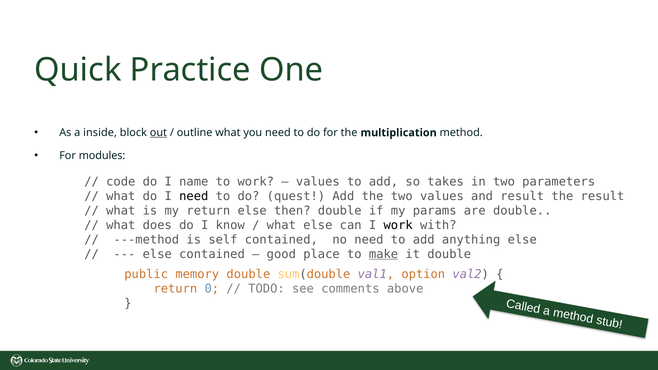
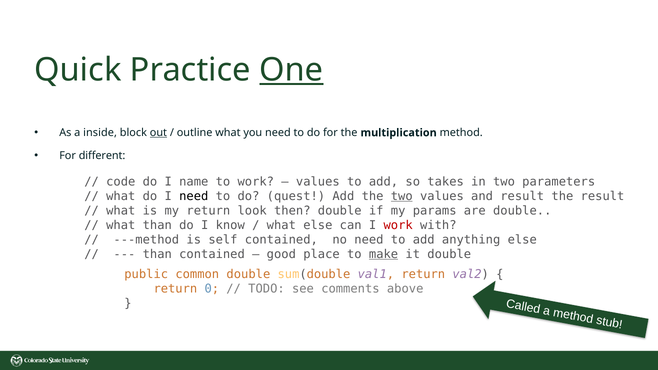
One underline: none -> present (291, 70)
modules: modules -> different (102, 156)
two underline: none -> present (402, 196)
return else: else -> look (252, 211)
what does: does -> than (157, 225)
work colour: black -> red (398, 225)
else: else -> than (157, 254)
memory: memory -> common (197, 274)
val1 option: option -> return (423, 274)
